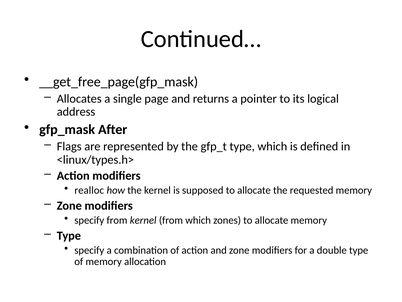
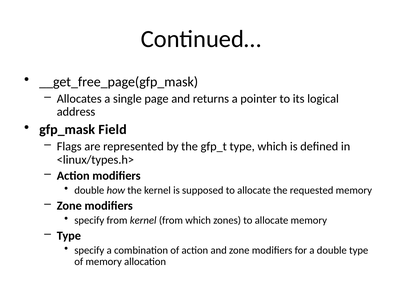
After: After -> Field (113, 129)
realloc: realloc -> double (89, 190)
